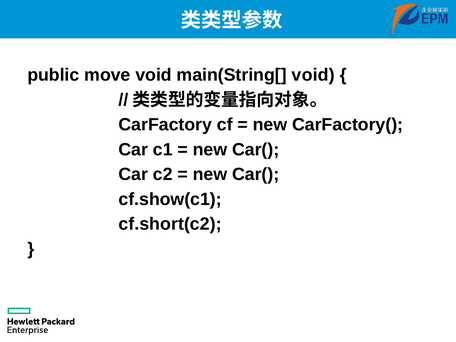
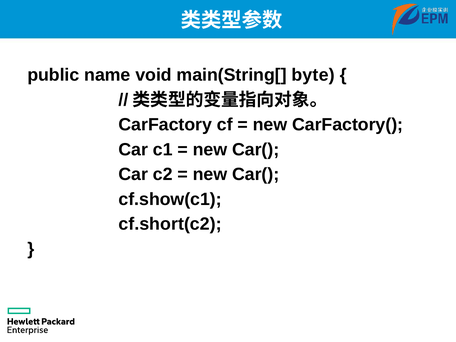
move: move -> name (107, 75)
main(String[ void: void -> byte (313, 75)
